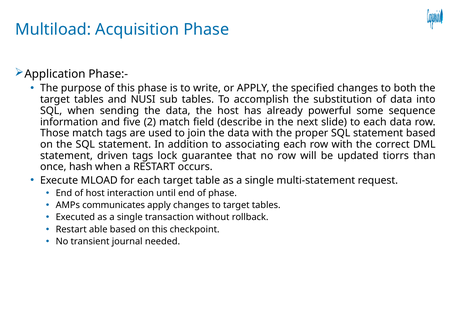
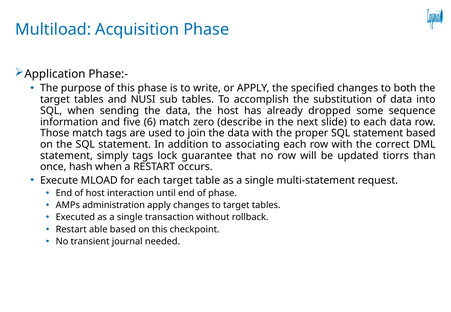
powerful: powerful -> dropped (330, 111)
2: 2 -> 6 (150, 122)
field: field -> zero (204, 122)
driven: driven -> simply (113, 156)
communicates: communicates -> administration (114, 205)
